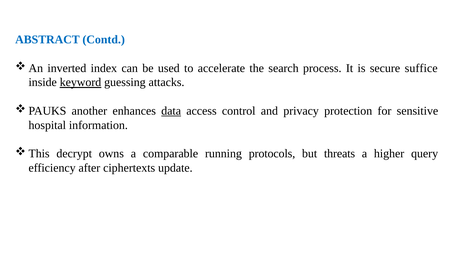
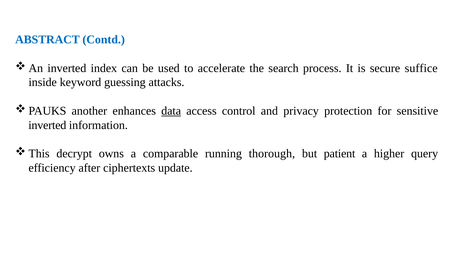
keyword underline: present -> none (80, 82)
hospital: hospital -> inverted (47, 125)
protocols: protocols -> thorough (272, 153)
threats: threats -> patient (340, 153)
